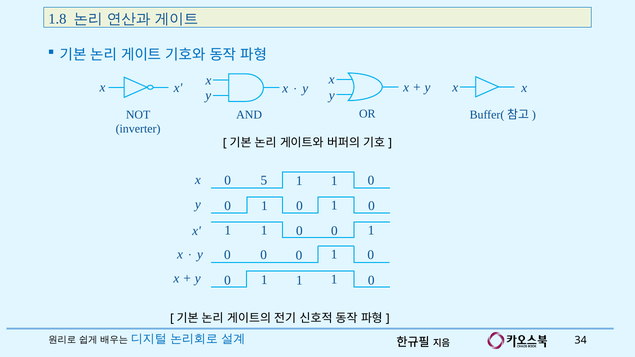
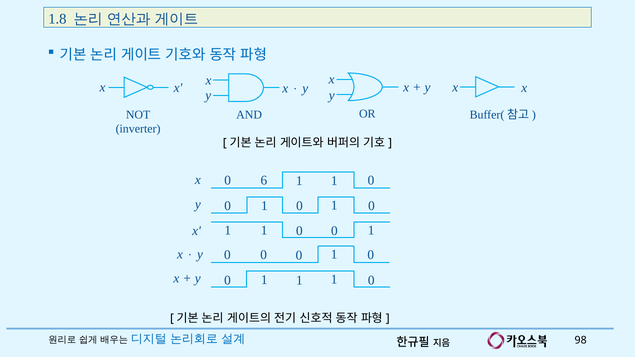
5: 5 -> 6 (264, 181)
34: 34 -> 98 (581, 340)
